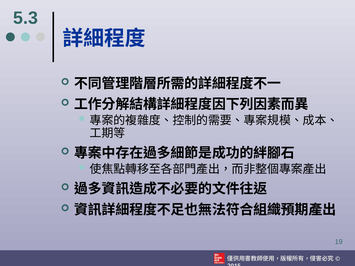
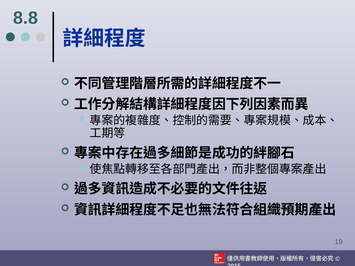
5.3: 5.3 -> 8.8 (26, 18)
